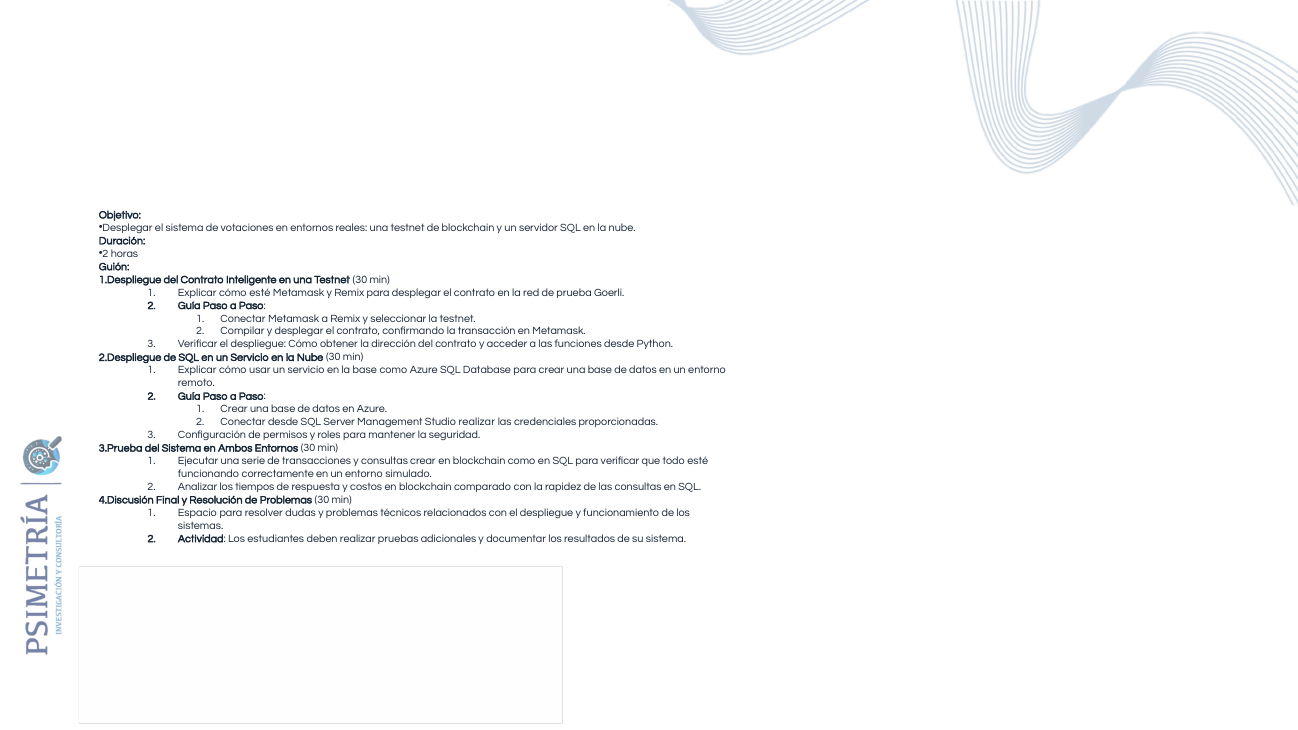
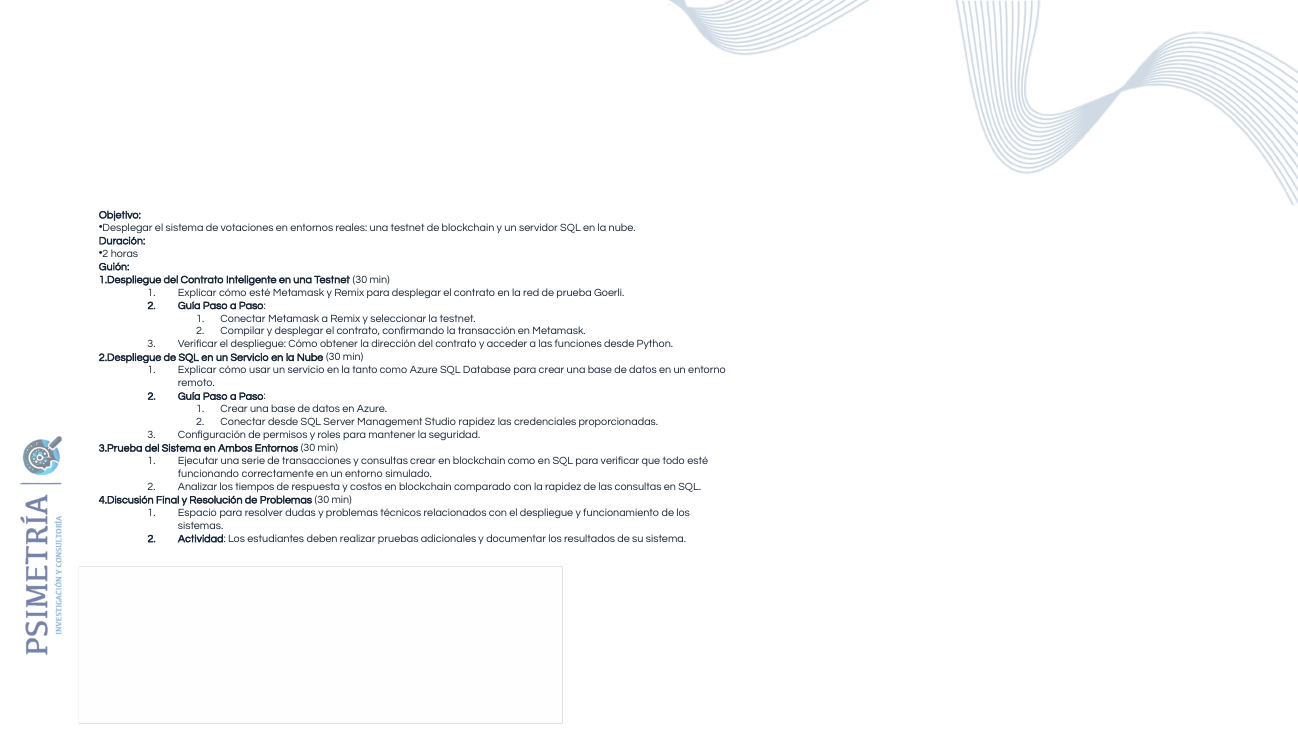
la base: base -> tanto (365, 370)
Studio realizar: realizar -> rapidez (477, 422)
